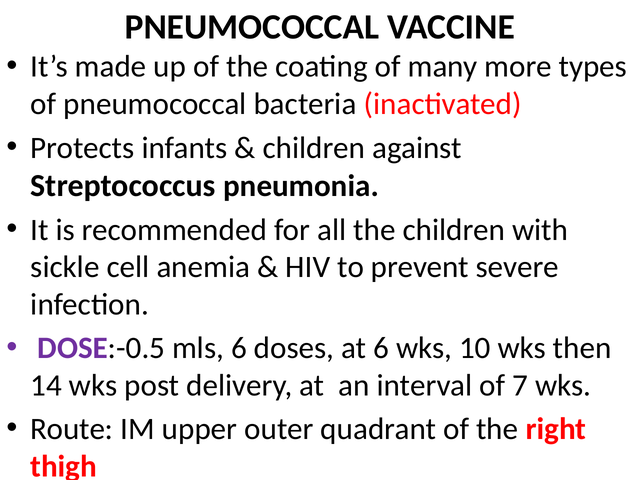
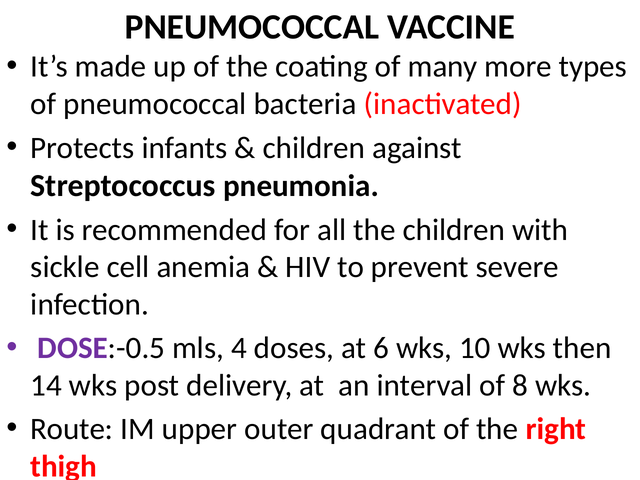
mls 6: 6 -> 4 (239, 348)
7: 7 -> 8 (520, 385)
